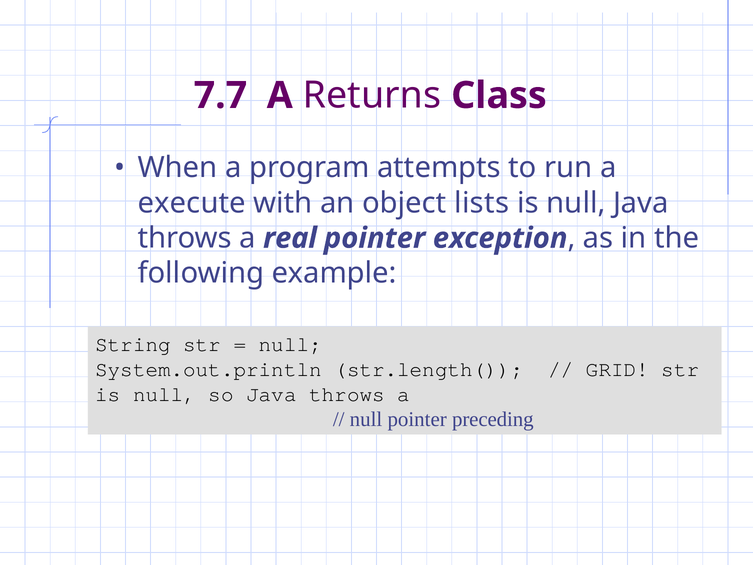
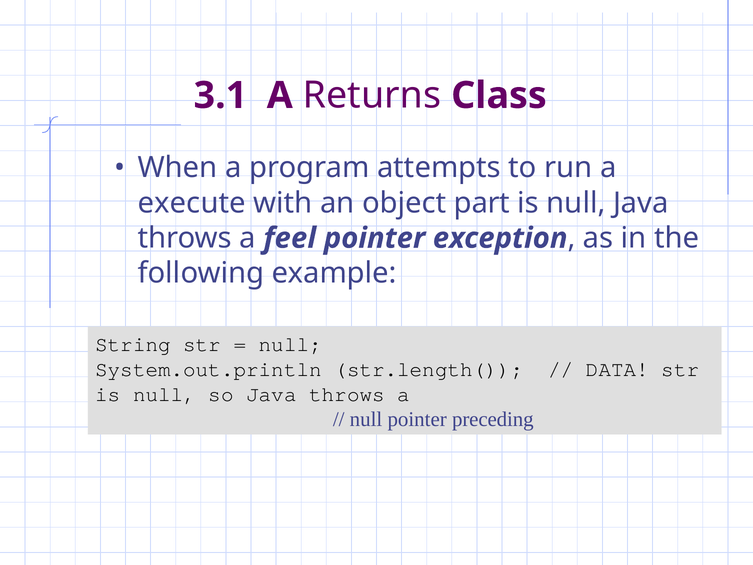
7.7: 7.7 -> 3.1 (220, 95)
lists: lists -> part (482, 203)
real: real -> feel (290, 238)
GRID: GRID -> DATA (617, 369)
